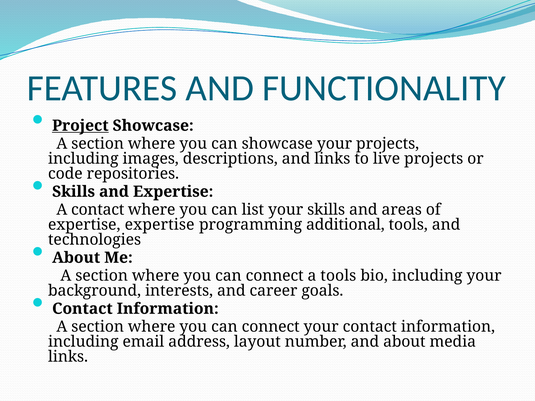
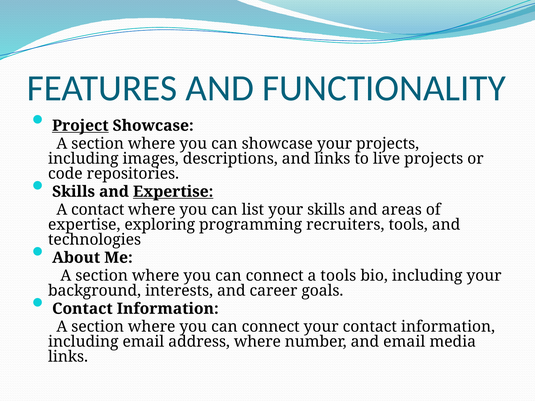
Expertise underline: none -> present (173, 192)
expertise expertise: expertise -> exploring (160, 225)
additional: additional -> recruiters (345, 225)
address layout: layout -> where (257, 342)
and about: about -> email (404, 342)
